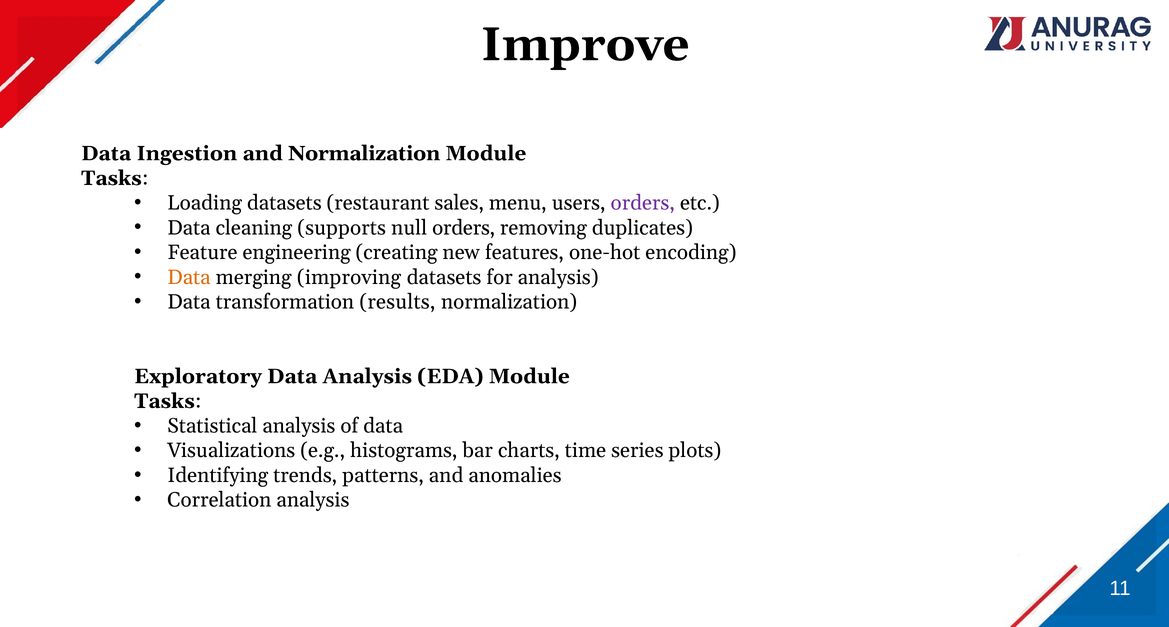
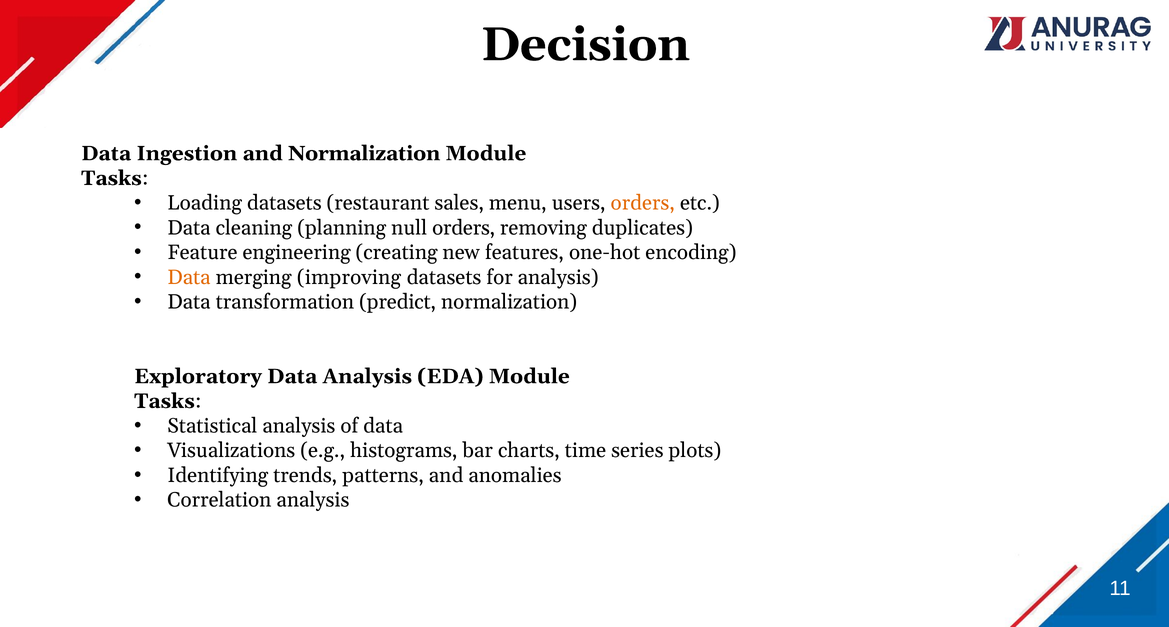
Improve: Improve -> Decision (585, 45)
orders colour: purple -> orange (643, 203)
supports: supports -> planning (342, 228)
results: results -> predict (398, 302)
